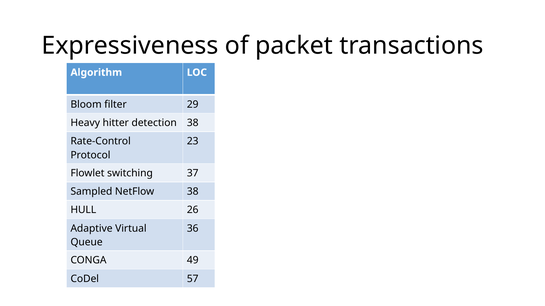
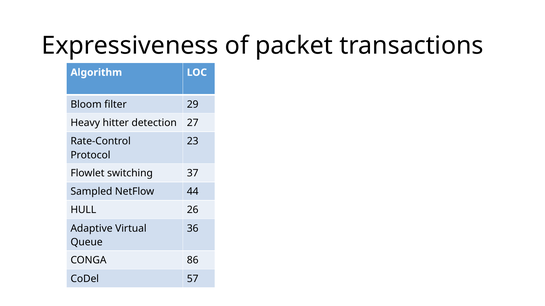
detection 38: 38 -> 27 (193, 123)
NetFlow 38: 38 -> 44 (193, 192)
49: 49 -> 86 (193, 261)
